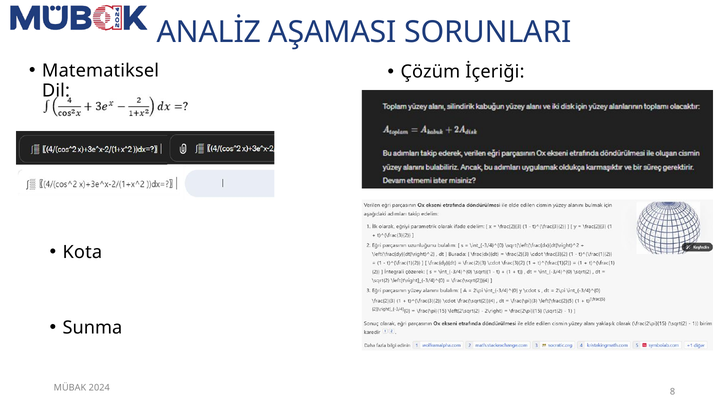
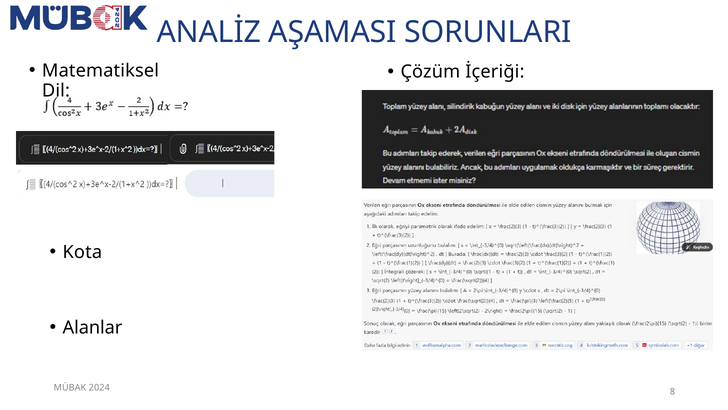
Sunma: Sunma -> Alanlar (92, 327)
